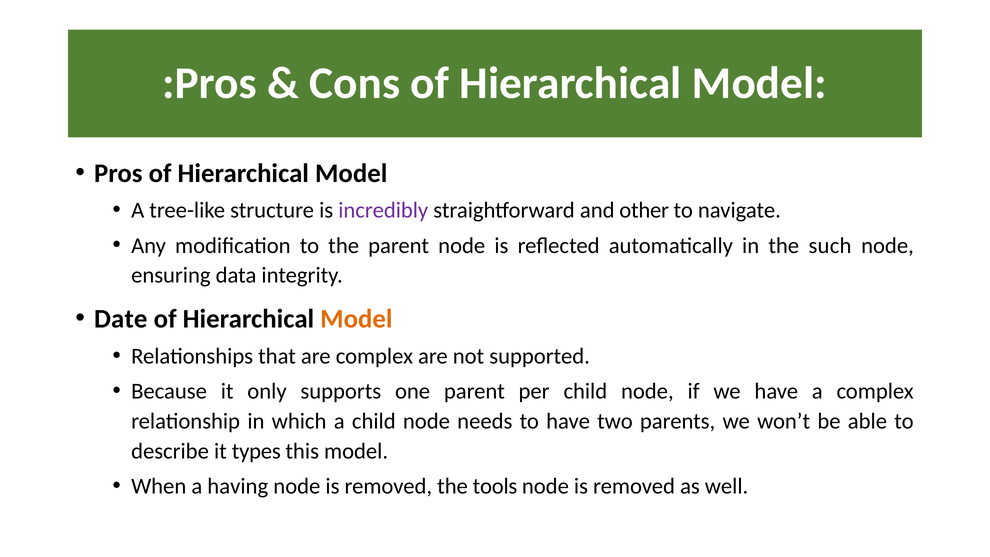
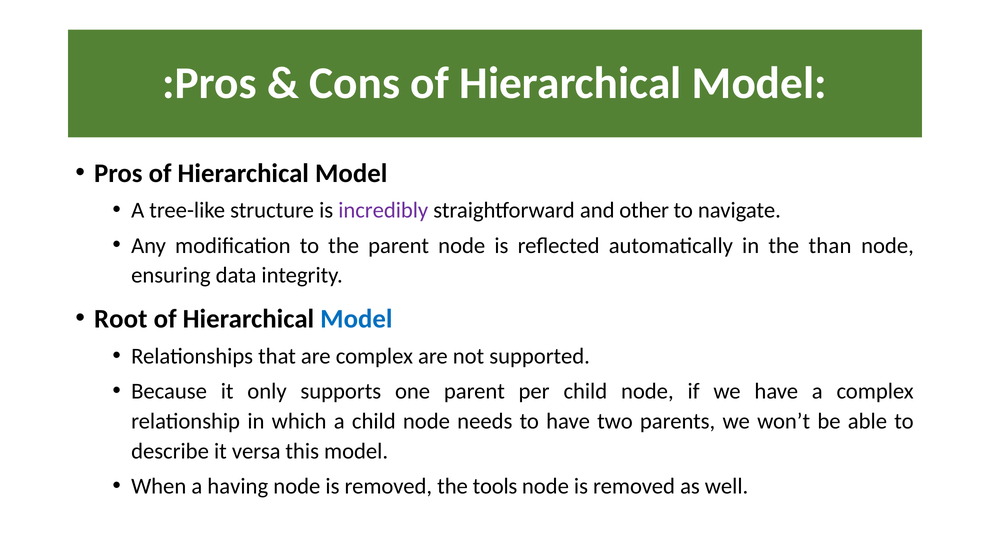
such: such -> than (830, 245)
Date: Date -> Root (121, 319)
Model colour: orange -> blue (356, 319)
types: types -> versa (256, 451)
